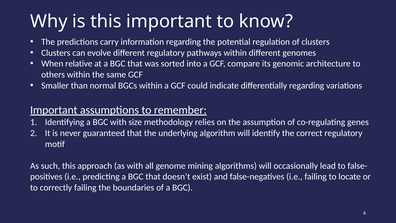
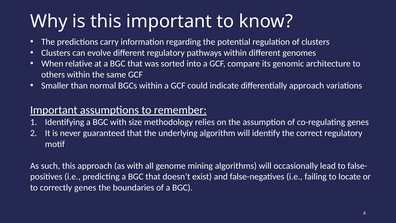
differentially regarding: regarding -> approach (307, 85)
correctly failing: failing -> genes (85, 187)
